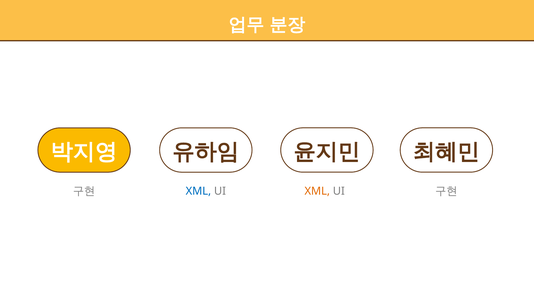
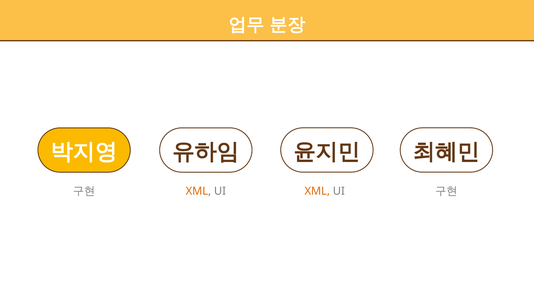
XML colour: blue -> orange (198, 191)
